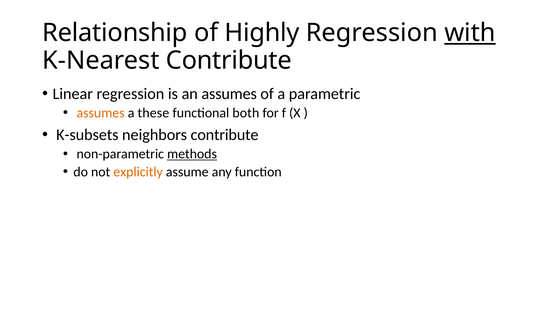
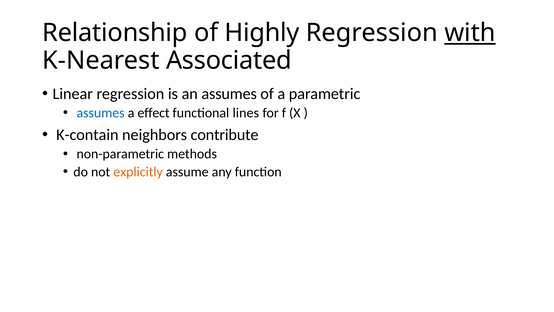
K-Nearest Contribute: Contribute -> Associated (229, 60)
assumes colour: orange -> blue (101, 113)
these: these -> effect (154, 113)
both: both -> lines (246, 113)
K-subsets: K-subsets -> K-contain (87, 135)
methods underline: present -> none (192, 154)
